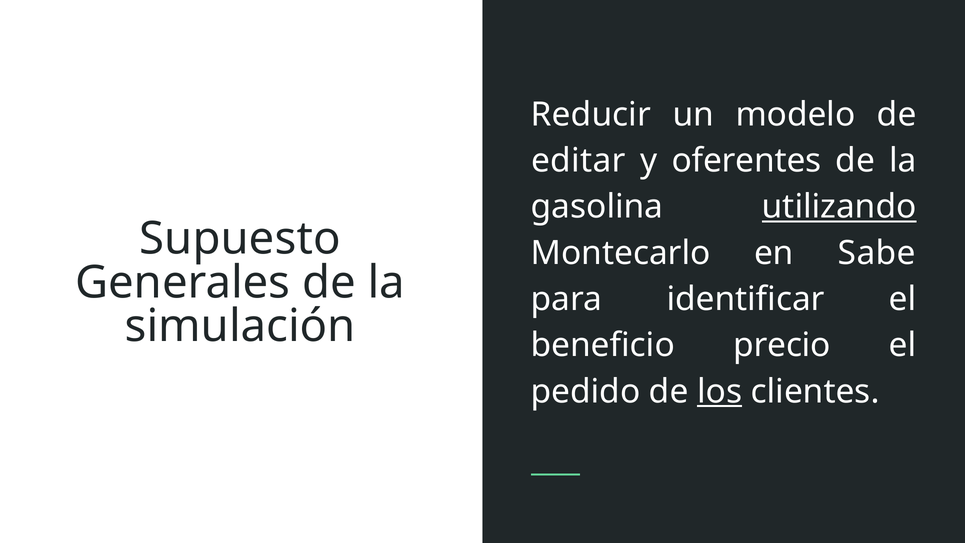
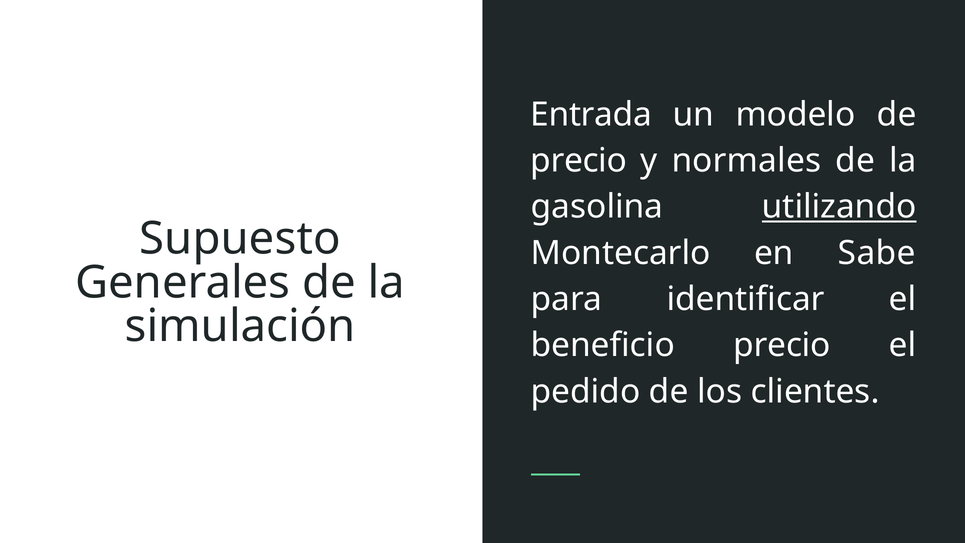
Reducir: Reducir -> Entrada (591, 114)
editar: editar -> precio (579, 161)
oferentes: oferentes -> normales (746, 161)
los underline: present -> none (720, 391)
